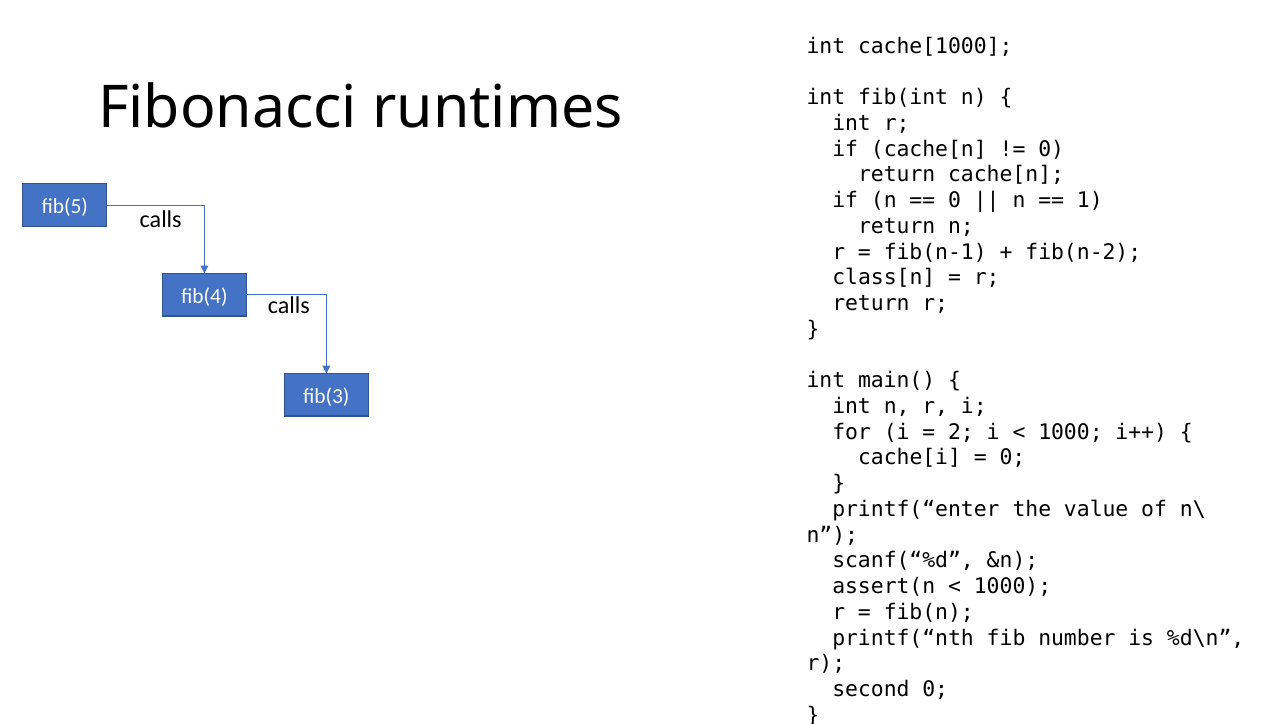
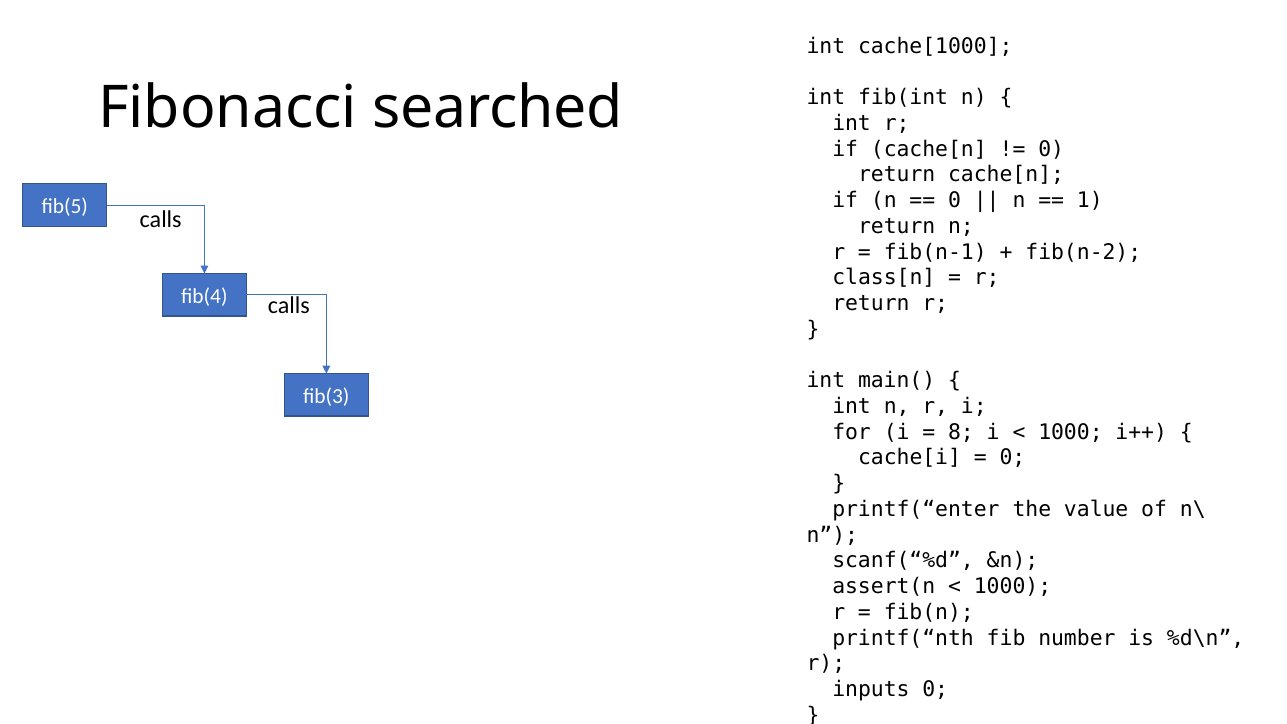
runtimes: runtimes -> searched (498, 108)
2: 2 -> 8 (961, 432)
second: second -> inputs (871, 689)
